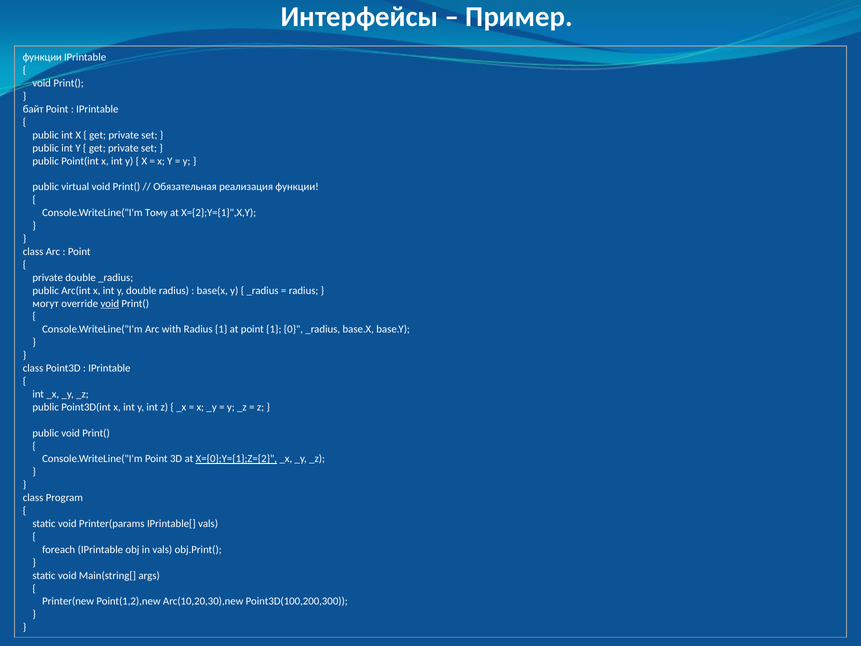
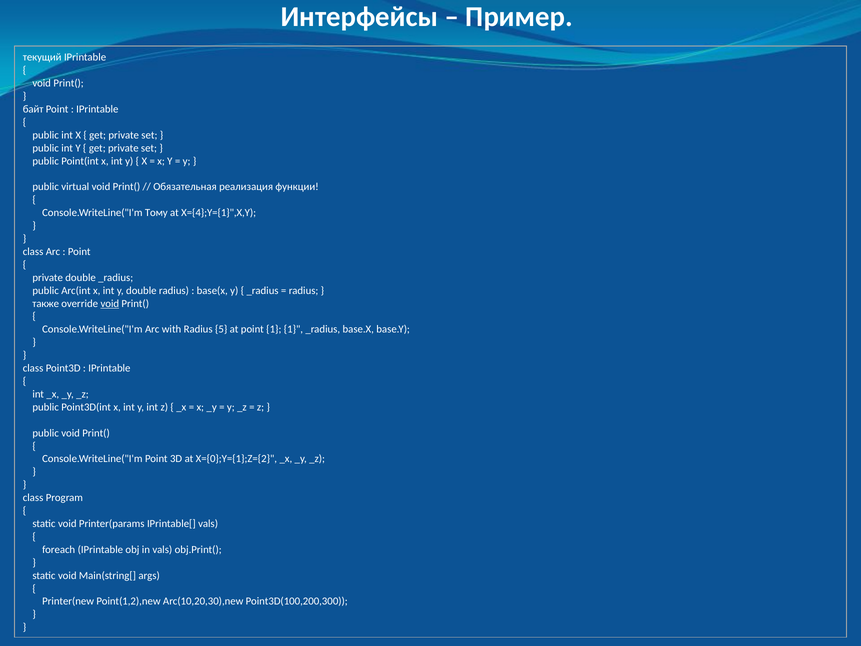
функции: функции -> текущий (42, 57)
X={2};Y={1}",X,Y: X={2};Y={1}",X,Y -> X={4};Y={1}",X,Y (219, 213)
могут: могут -> также (46, 303)
Radius 1: 1 -> 5 (221, 329)
1 0: 0 -> 1 (293, 329)
X={0};Y={1};Z={2 underline: present -> none (236, 459)
